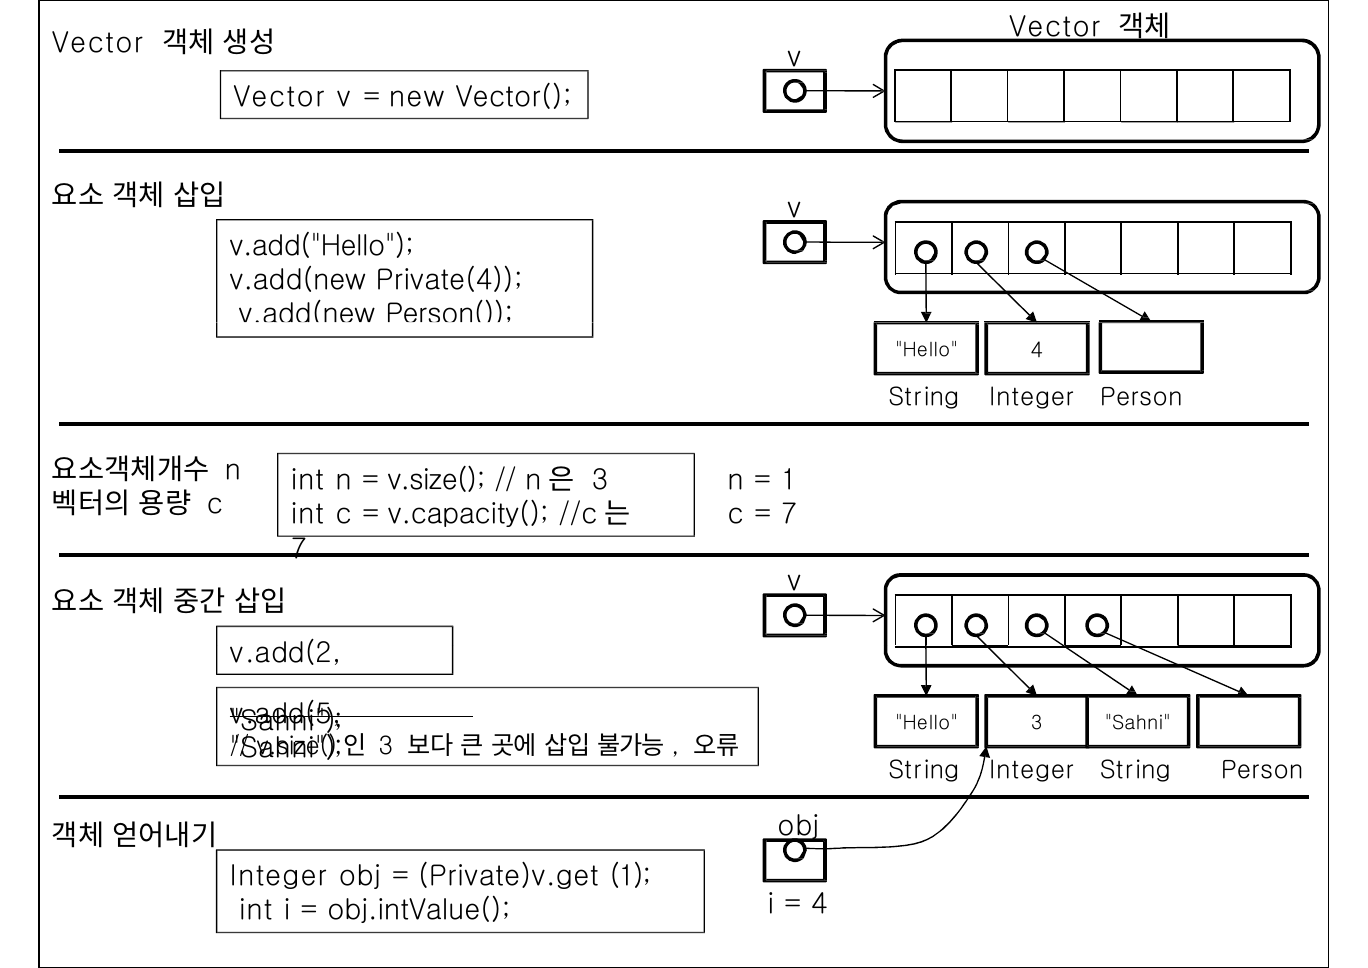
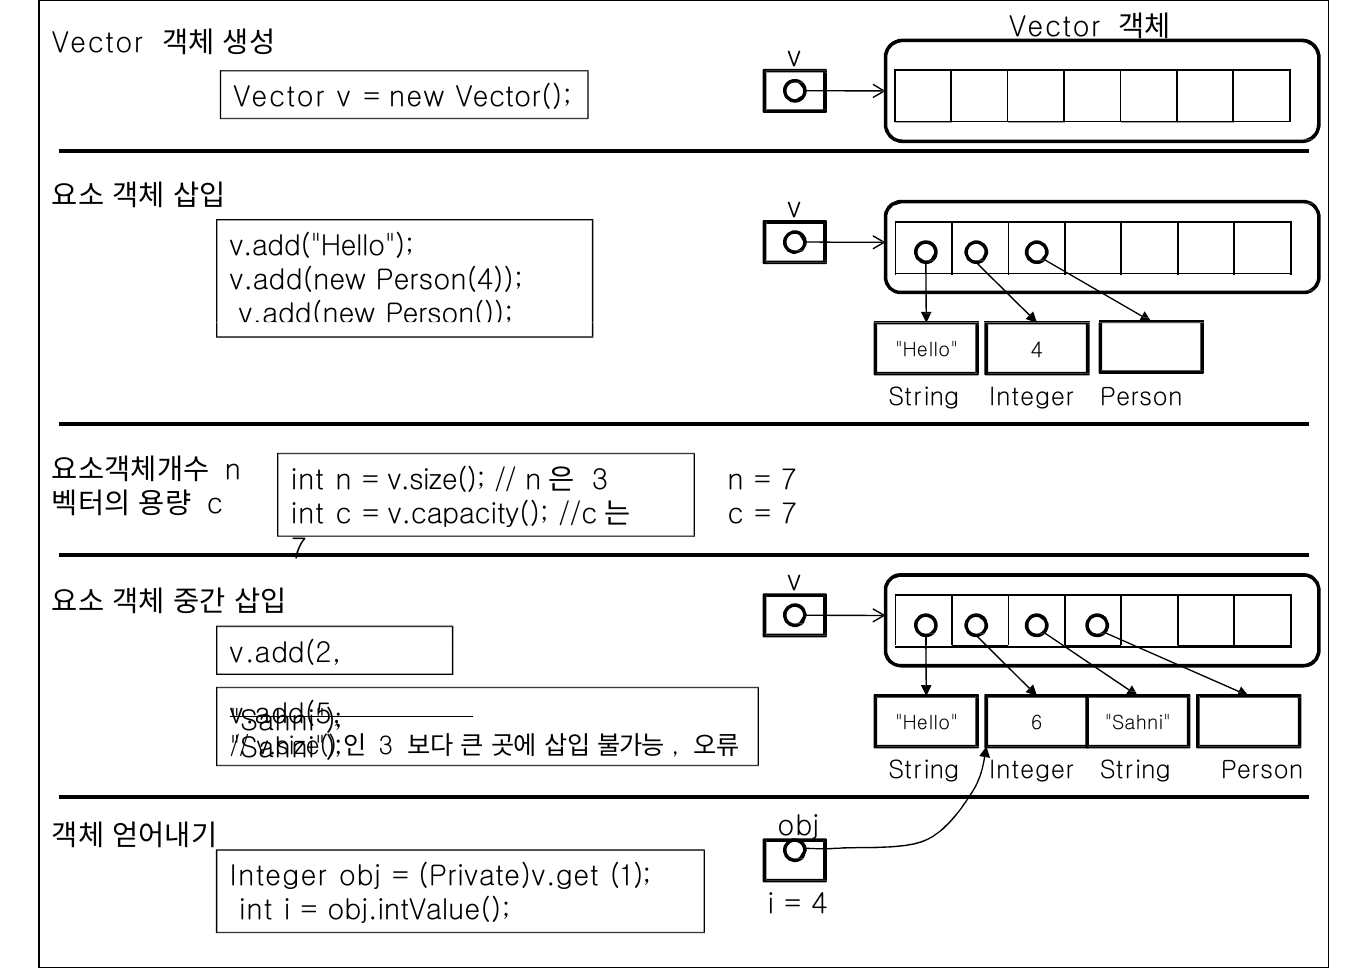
Private(4: Private(4 -> Person(4 (450, 280)
1: 1 -> 7 (789, 480)
Hello 3: 3 -> 6 (1037, 723)
